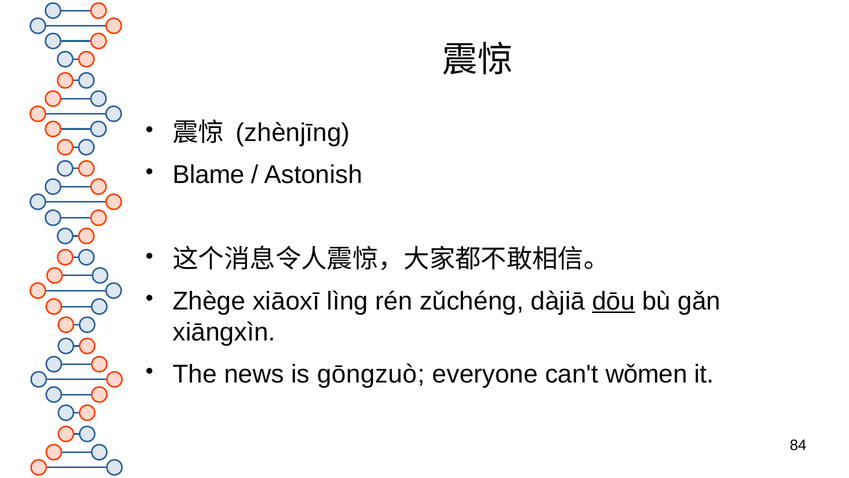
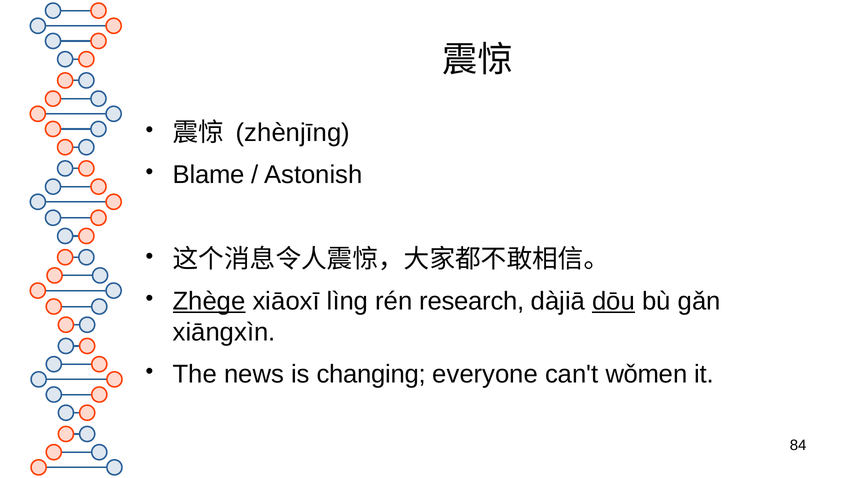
Zhège underline: none -> present (209, 301)
zǔchéng: zǔchéng -> research (472, 301)
gōngzuò: gōngzuò -> changing (371, 374)
